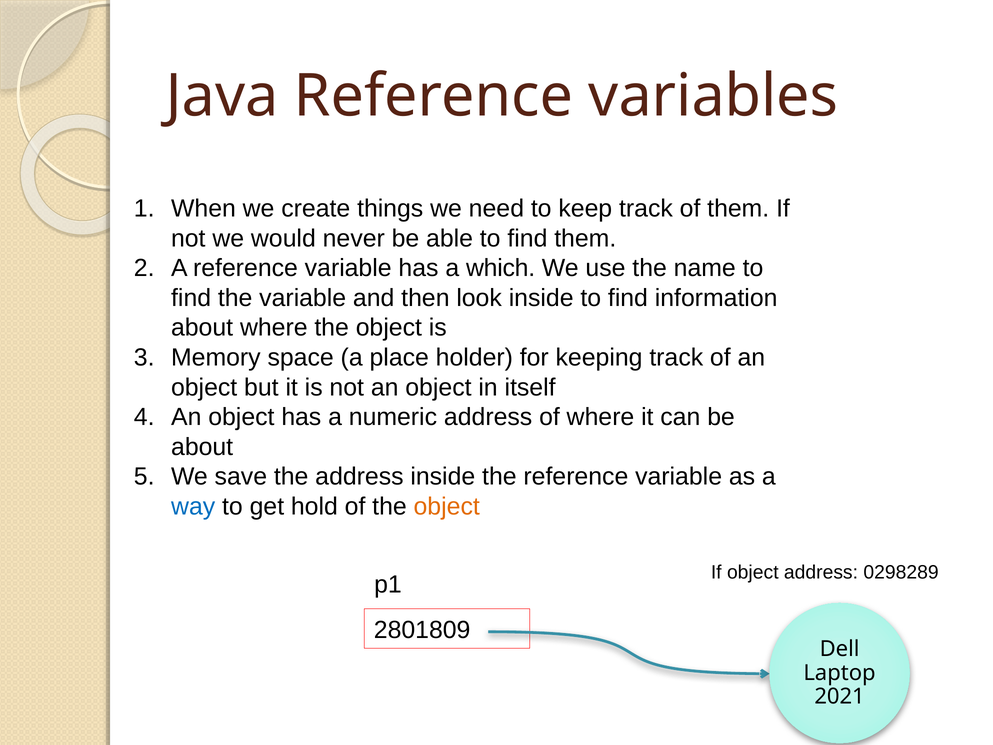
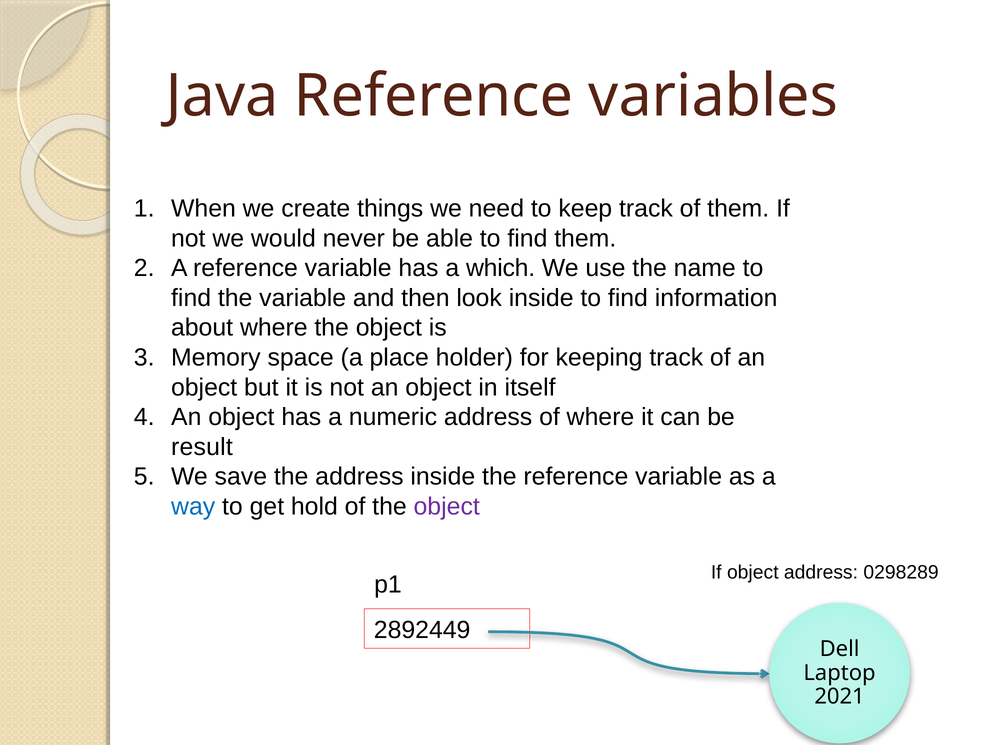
about: about -> result (202, 447)
object colour: orange -> purple (447, 506)
2801809: 2801809 -> 2892449 (422, 630)
